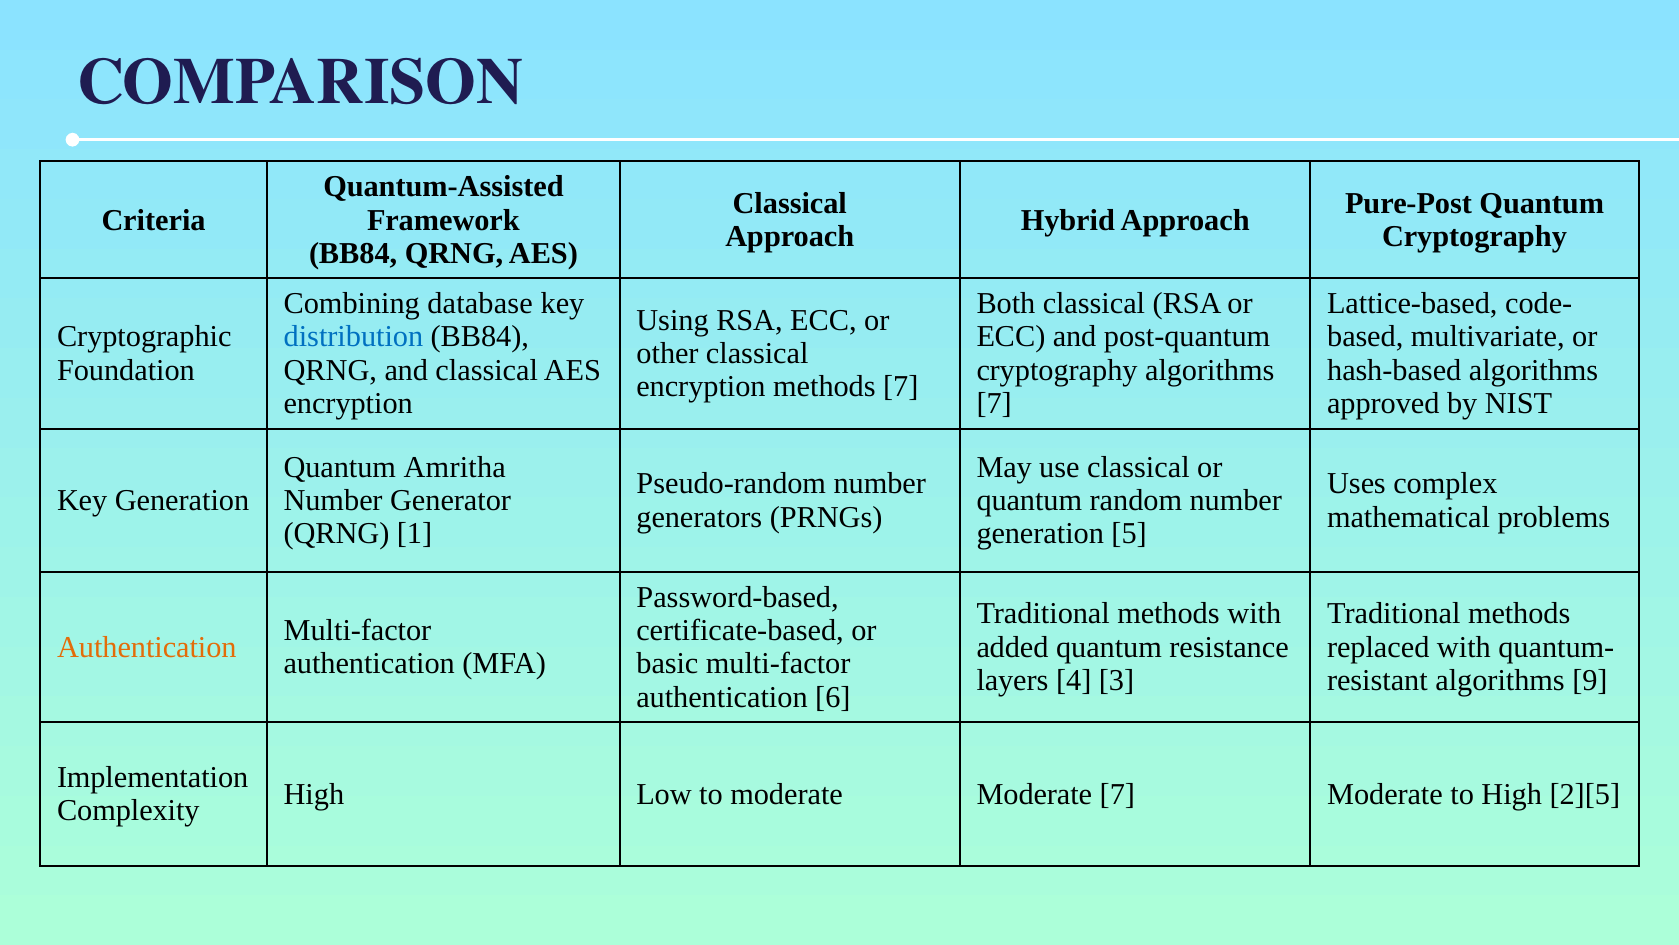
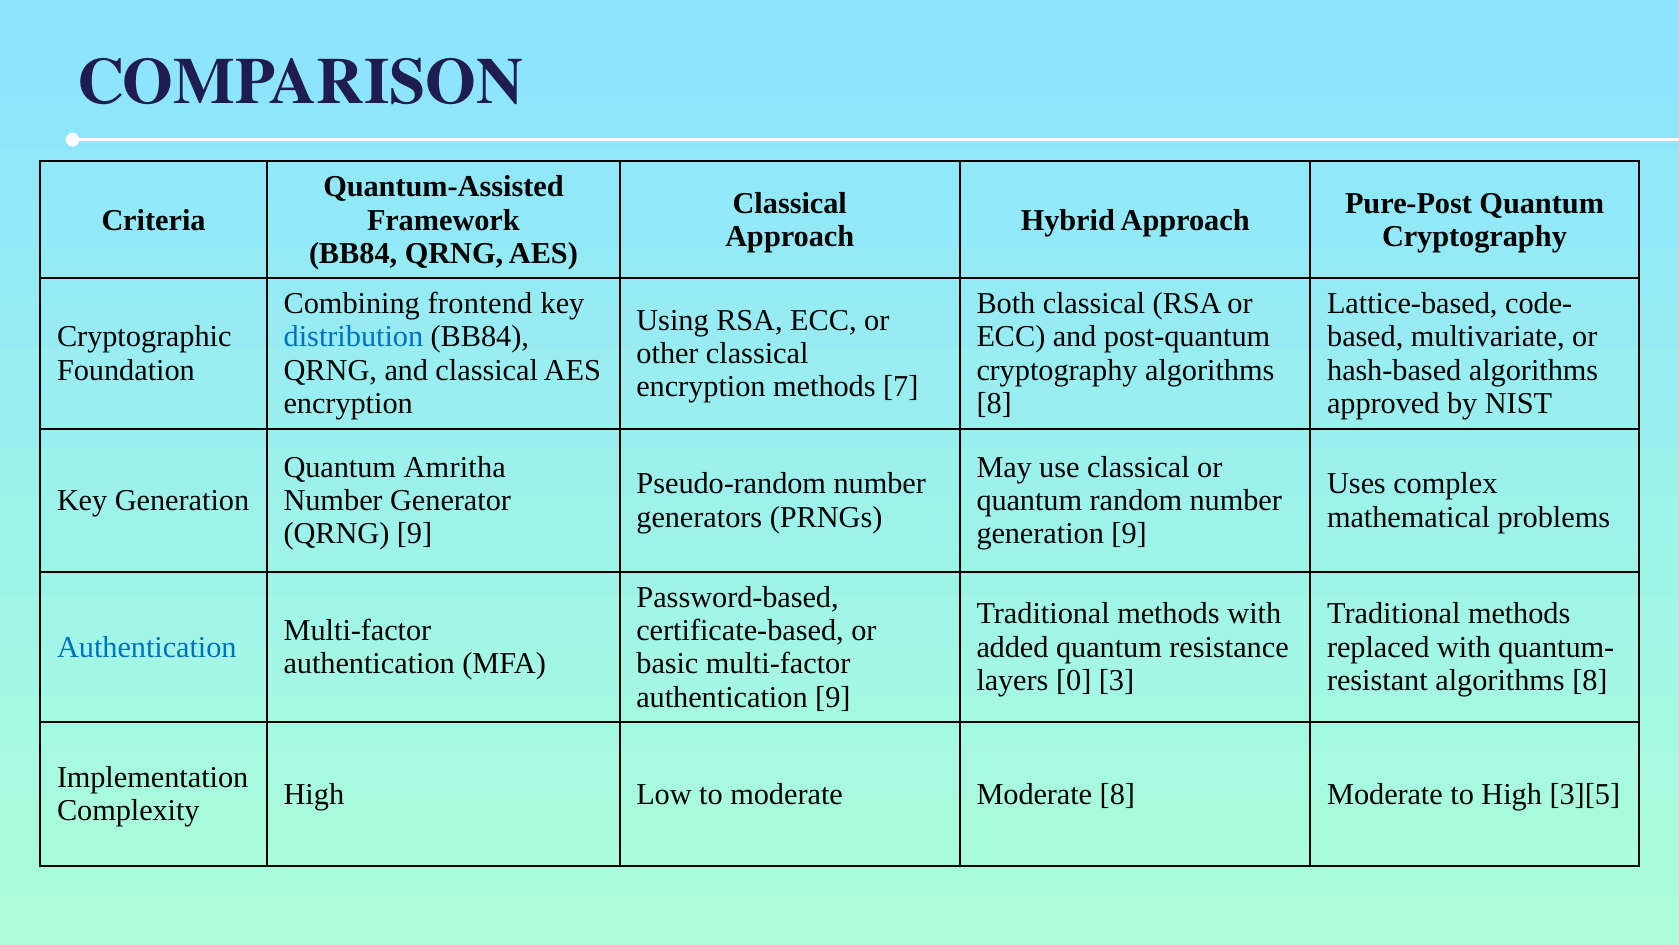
database: database -> frontend (480, 303)
7: 7 -> 8 (994, 403)
QRNG 1: 1 -> 9 (415, 533)
generation 5: 5 -> 9 (1129, 533)
Authentication colour: orange -> blue (147, 647)
4: 4 -> 0 (1074, 680)
9: 9 -> 8 (1590, 680)
authentication 6: 6 -> 9 (833, 697)
Moderate 7: 7 -> 8 (1117, 794)
2][5: 2][5 -> 3][5 (1585, 794)
